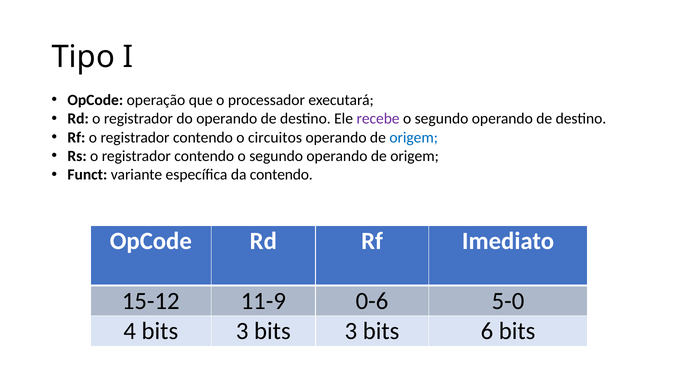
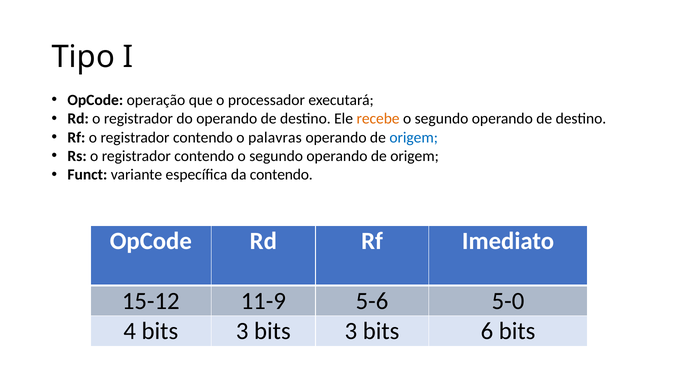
recebe colour: purple -> orange (378, 119)
circuitos: circuitos -> palavras (275, 137)
0-6: 0-6 -> 5-6 (372, 301)
